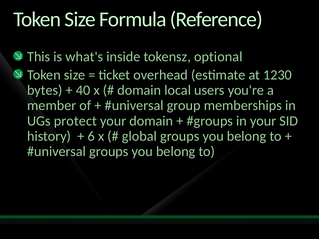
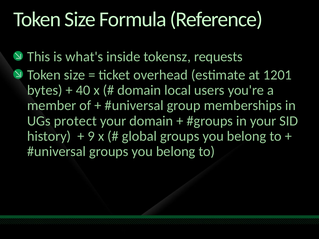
optional: optional -> requests (218, 57)
1230: 1230 -> 1201 (278, 75)
6: 6 -> 9 (91, 136)
